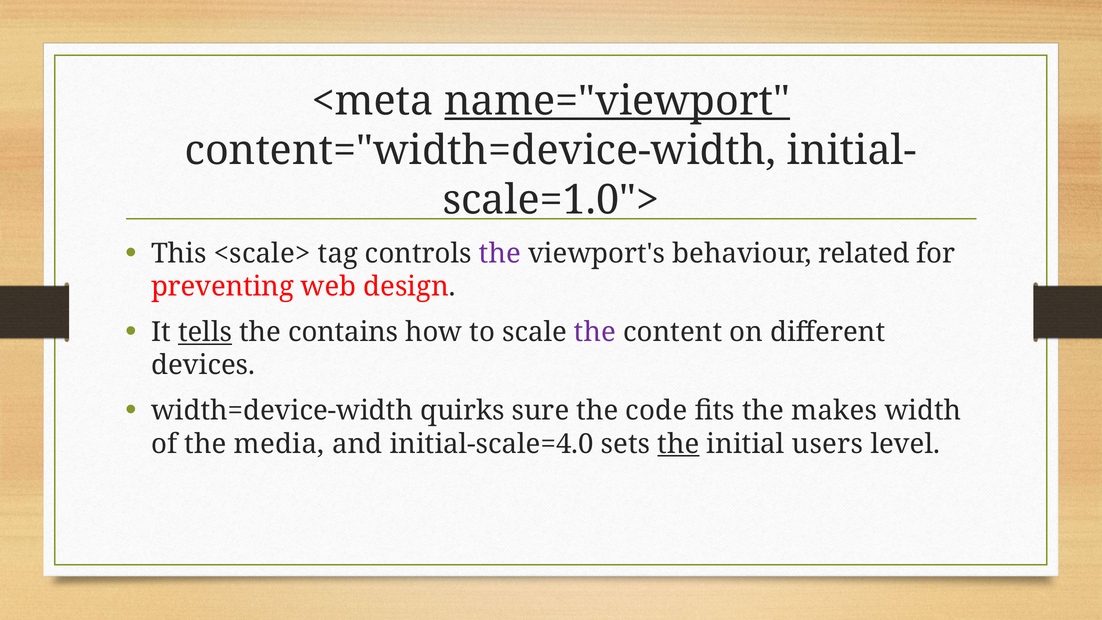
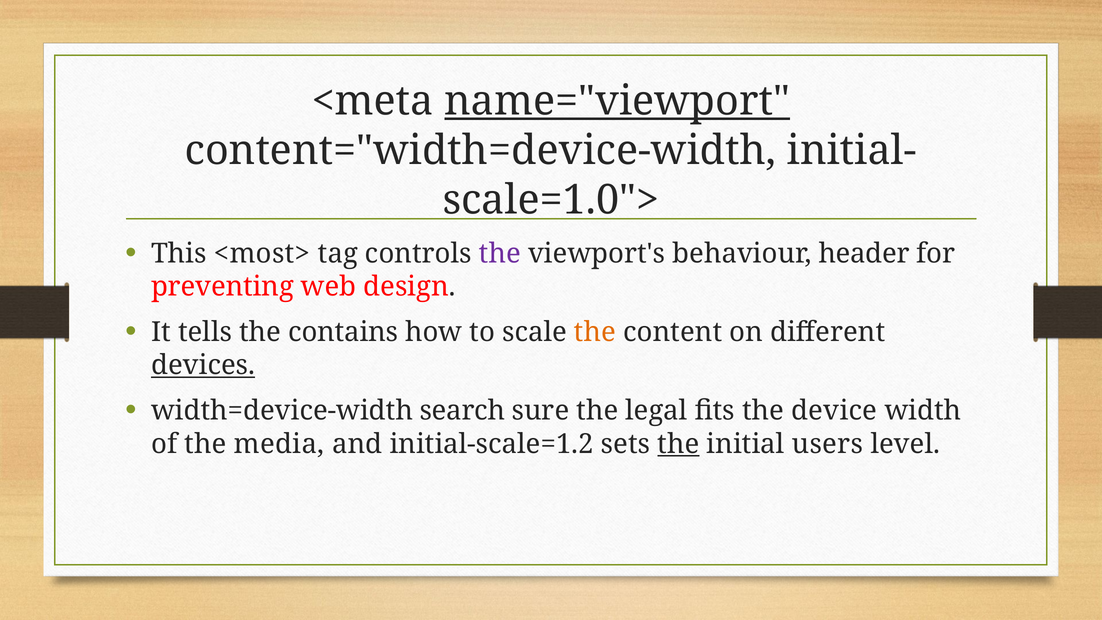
<scale>: <scale> -> <most> (262, 254)
related: related -> header (864, 254)
tells underline: present -> none (205, 332)
the colour: purple -> orange (595, 332)
devices underline: none -> present (203, 365)
quirks: quirks -> search (462, 411)
code: code -> legal (656, 411)
makes: makes -> device (834, 411)
initial-scale=4.0: initial-scale=4.0 -> initial-scale=1.2 (492, 444)
